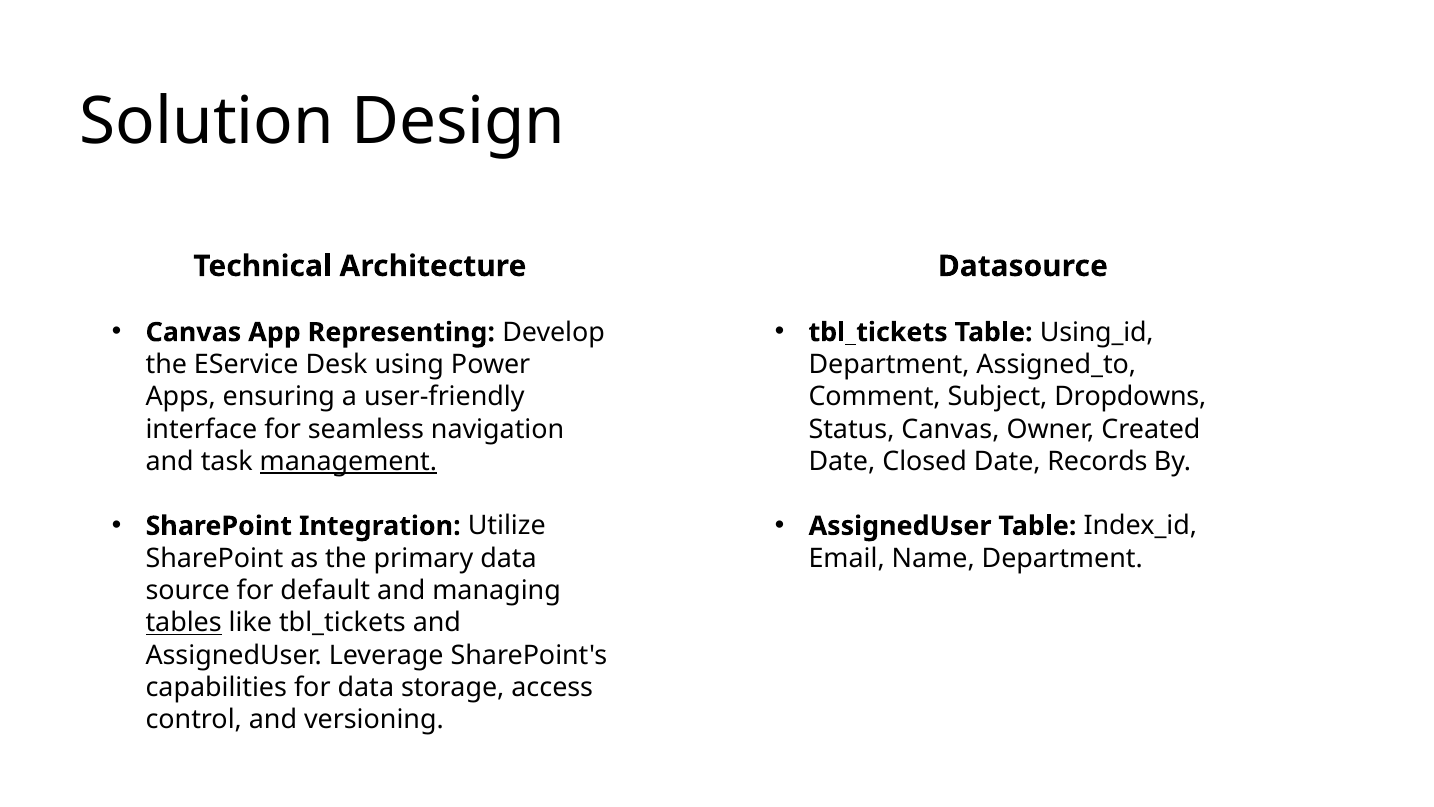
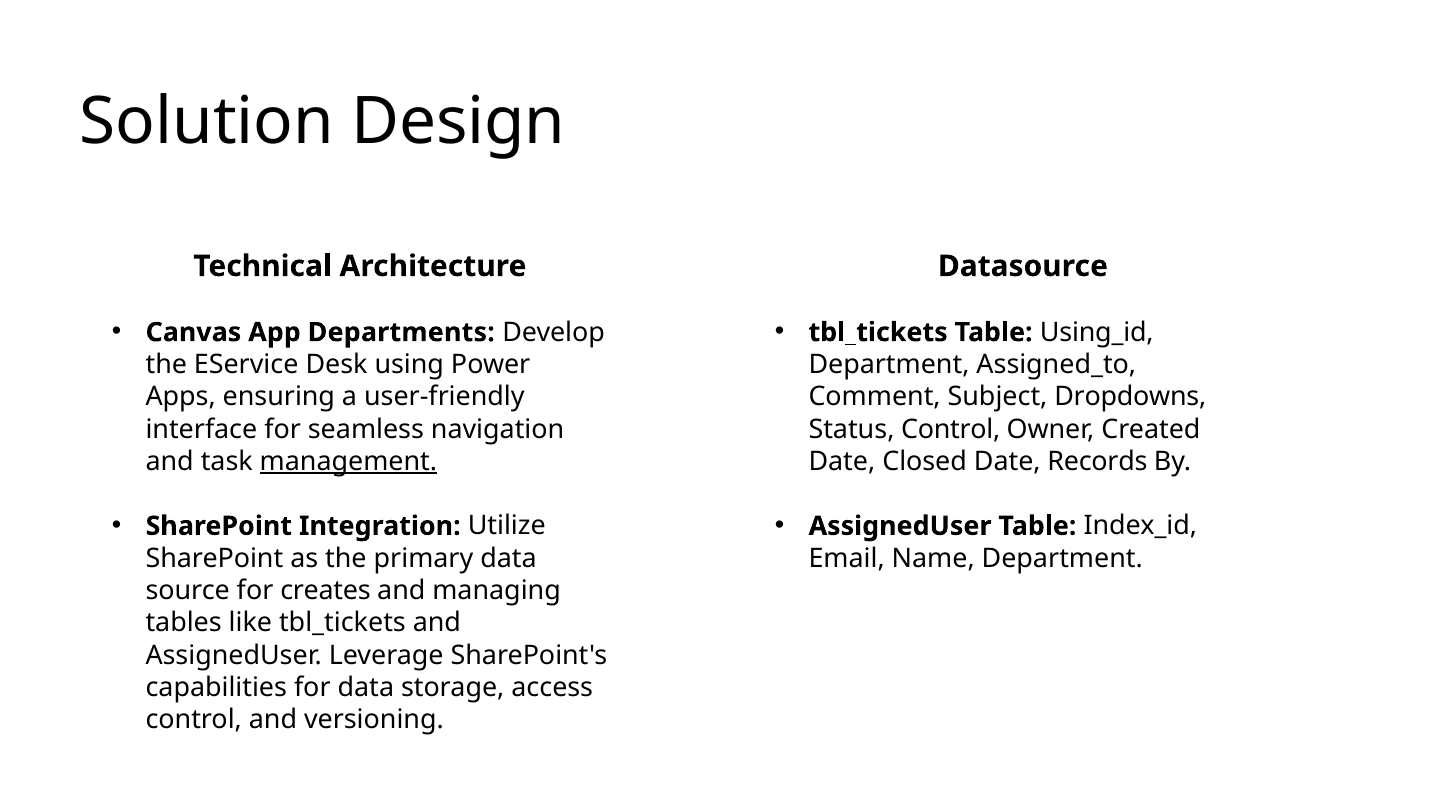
Representing: Representing -> Departments (401, 332)
Status Canvas: Canvas -> Control (951, 429)
default: default -> creates (325, 590)
tables underline: present -> none (184, 623)
